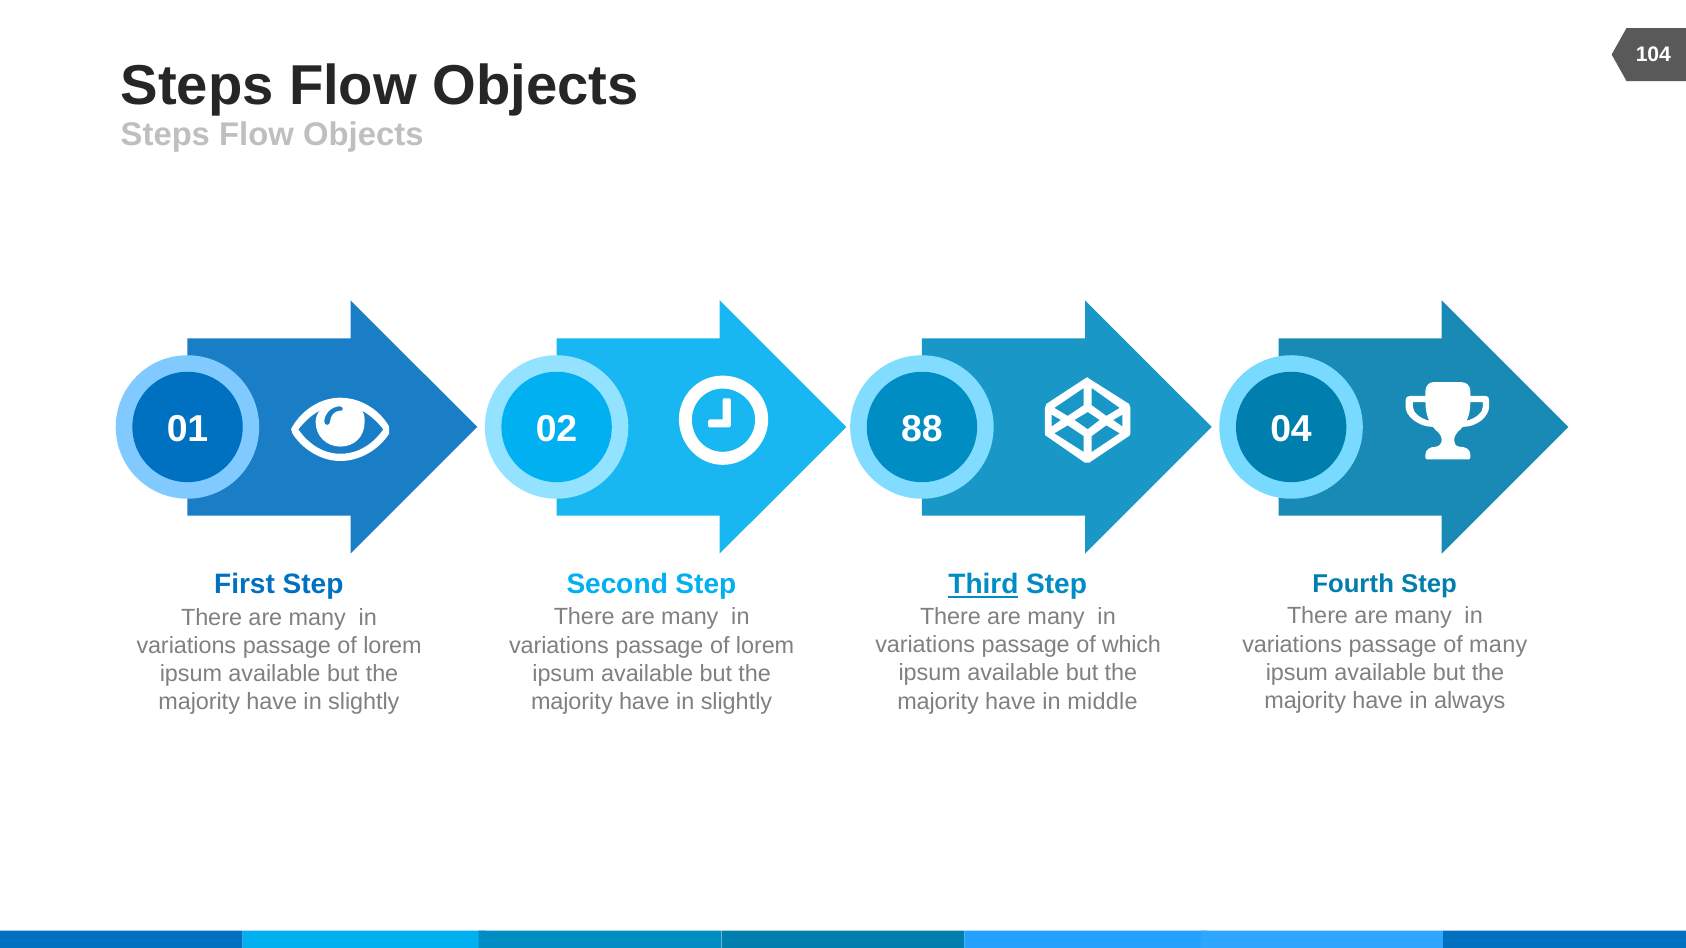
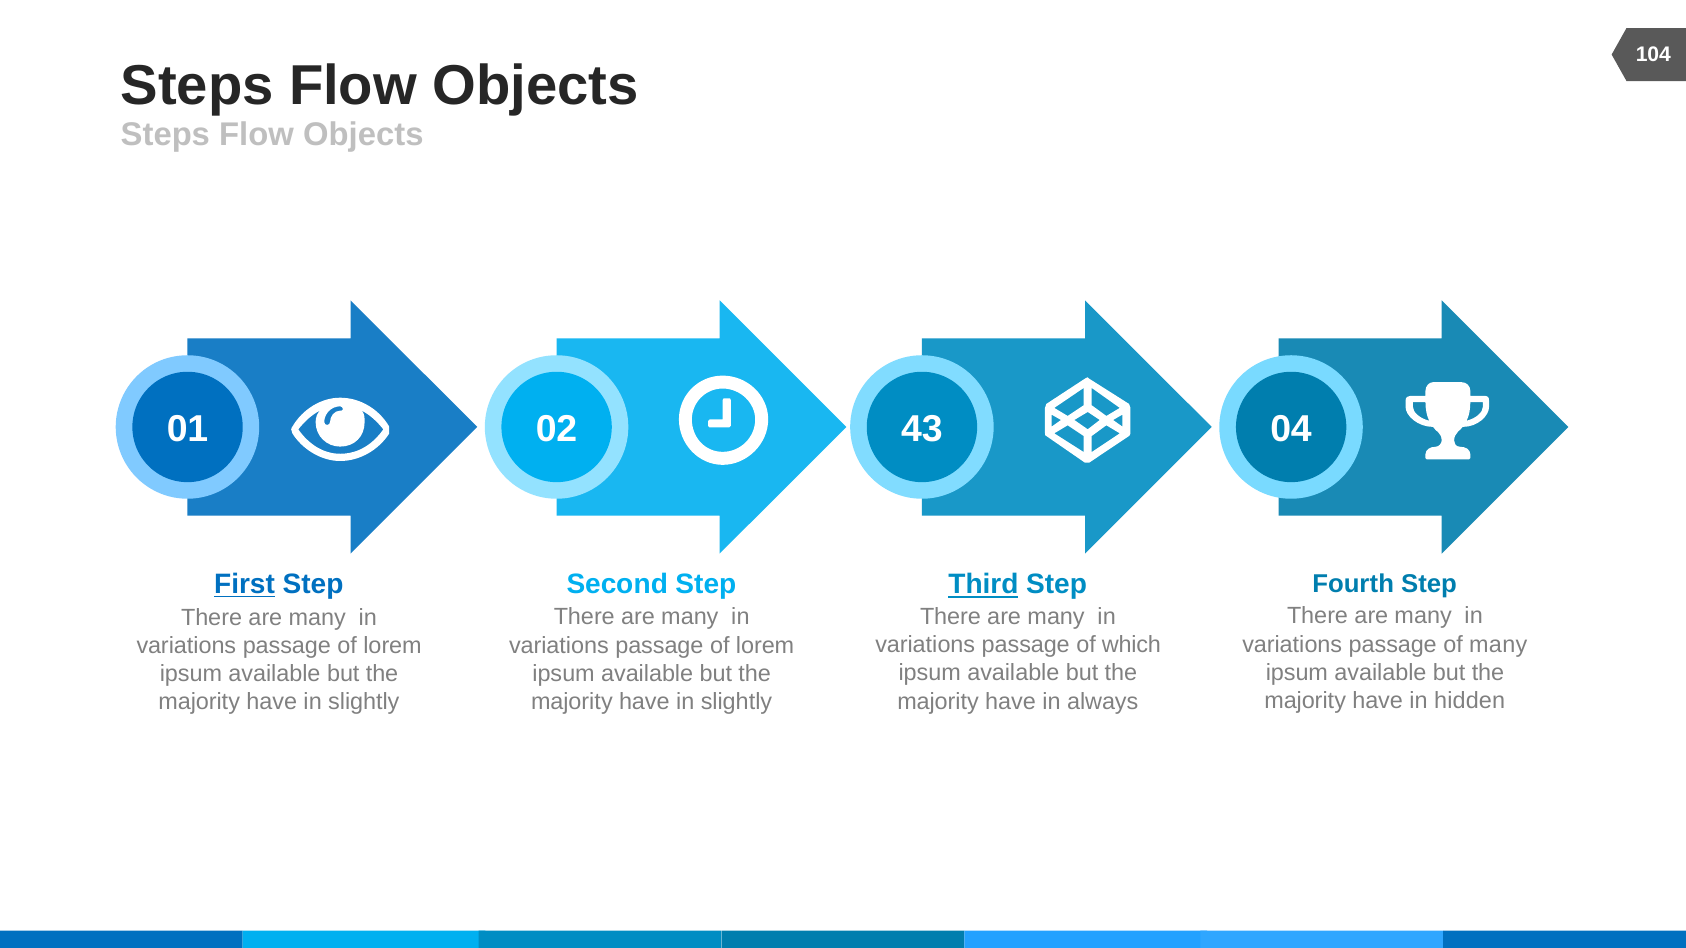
88: 88 -> 43 (922, 430)
First underline: none -> present (245, 585)
always: always -> hidden (1470, 701)
middle: middle -> always (1103, 702)
